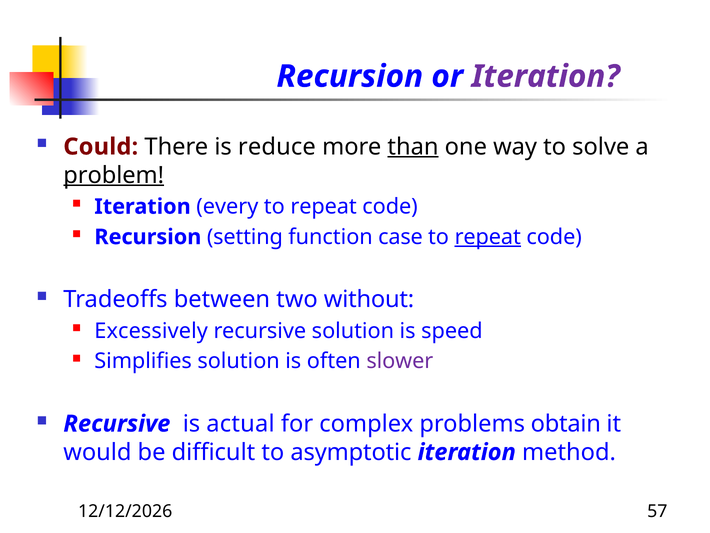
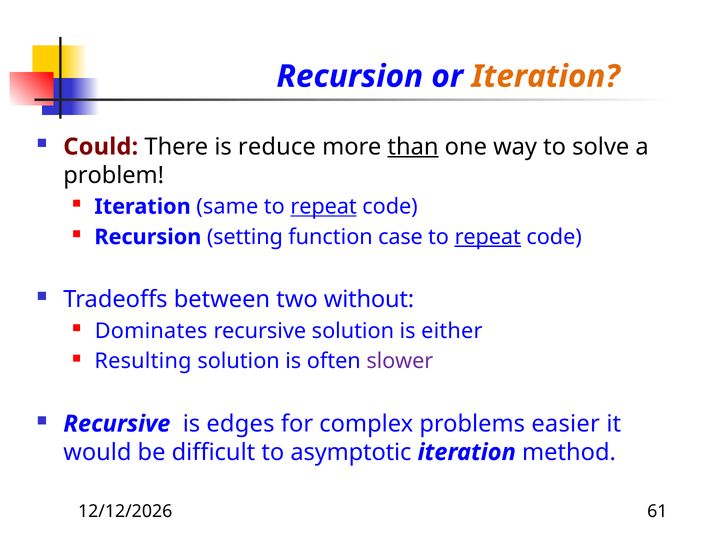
Iteration colour: purple -> orange (546, 76)
problem underline: present -> none (114, 175)
every: every -> same (227, 206)
repeat underline: none -> present (324, 206)
Excessively: Excessively -> Dominates (151, 331)
speed: speed -> either (452, 331)
Simplifies: Simplifies -> Resulting (143, 361)
actual: actual -> edges (240, 423)
obtain: obtain -> easier (566, 423)
57: 57 -> 61 (657, 511)
